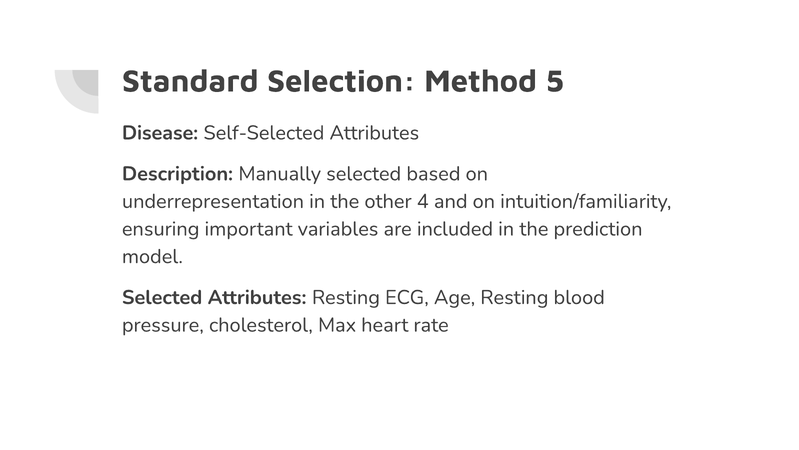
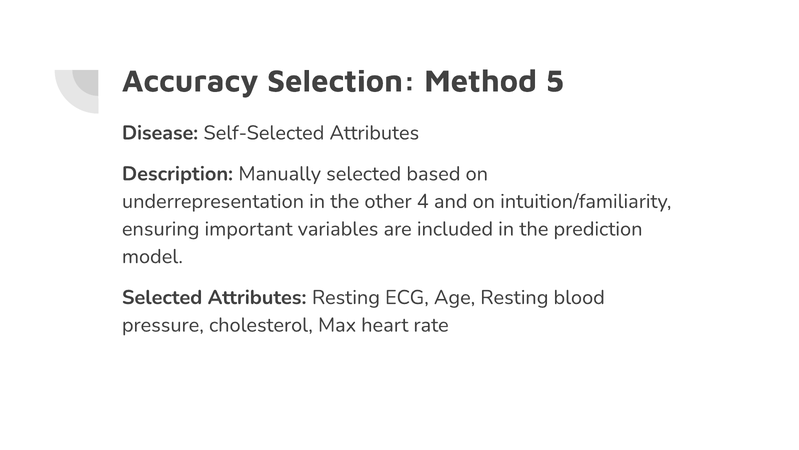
Standard: Standard -> Accuracy (190, 81)
